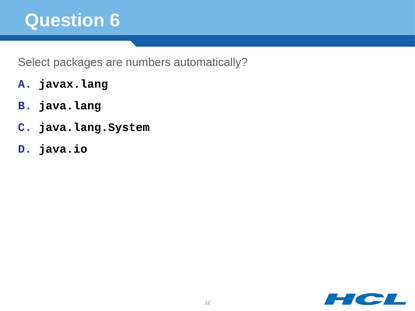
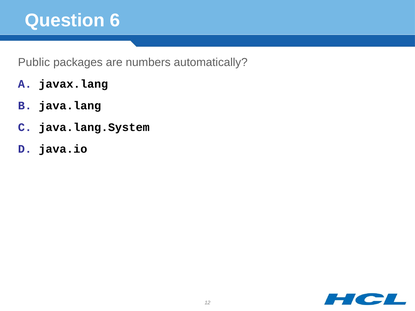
Select: Select -> Public (34, 62)
